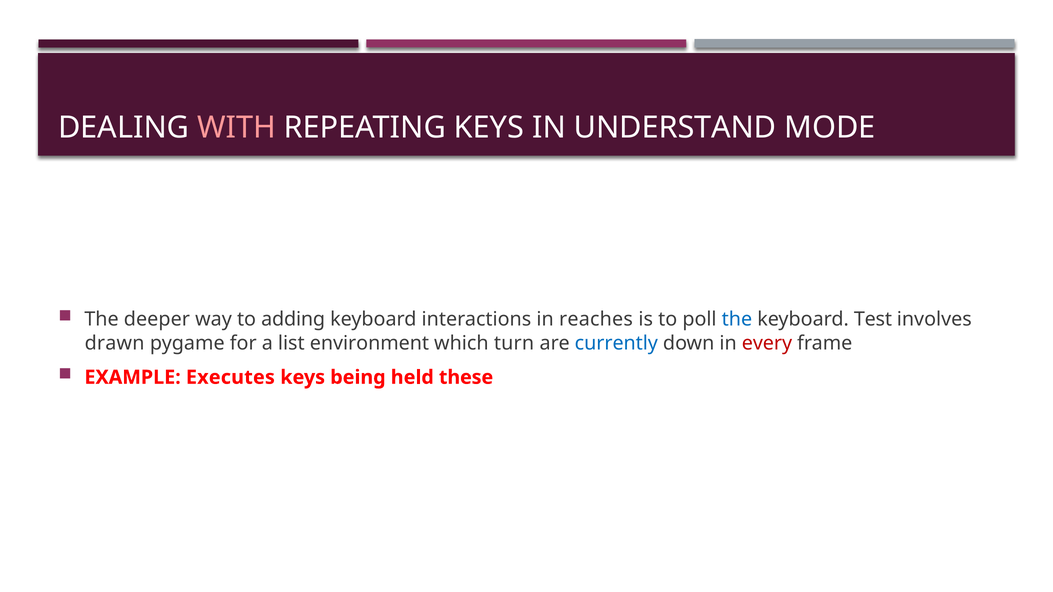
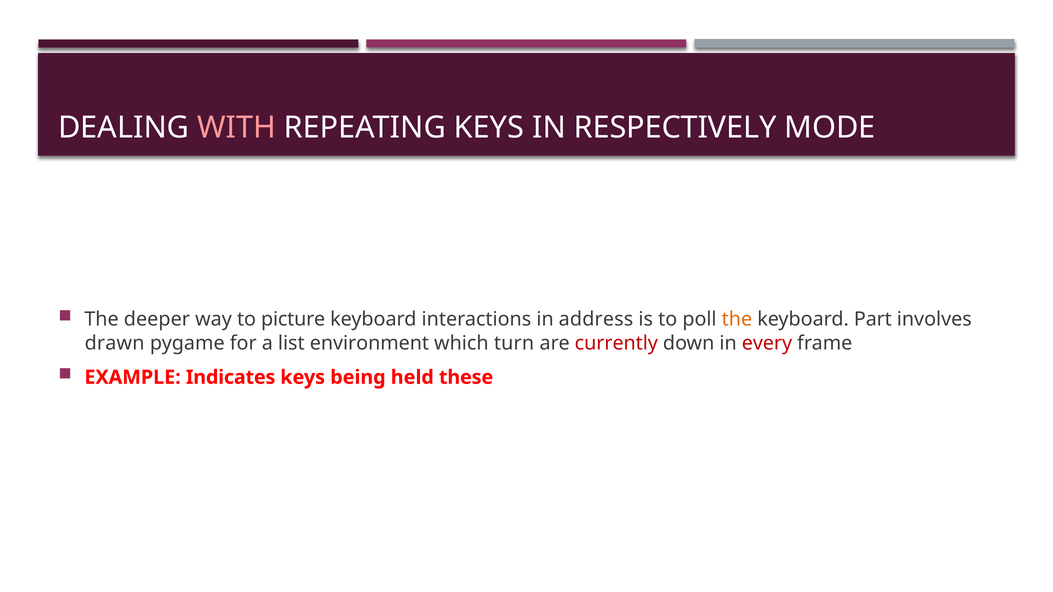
UNDERSTAND: UNDERSTAND -> RESPECTIVELY (675, 128)
adding: adding -> picture (293, 320)
reaches: reaches -> address (596, 320)
the colour: blue -> orange (737, 320)
Test: Test -> Part (873, 320)
currently colour: blue -> red (616, 343)
Executes: Executes -> Indicates (231, 378)
